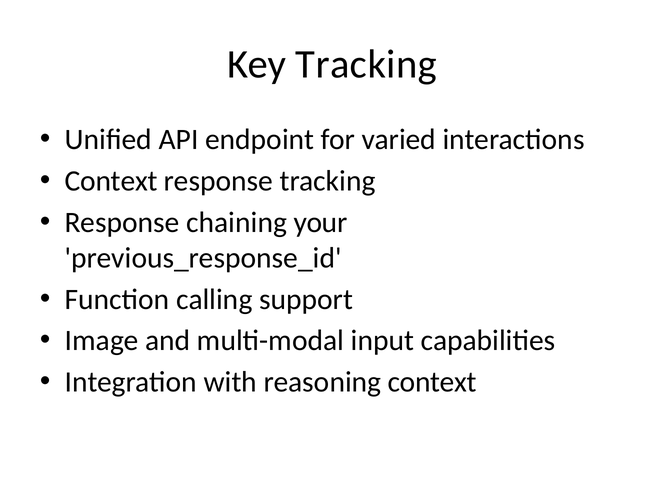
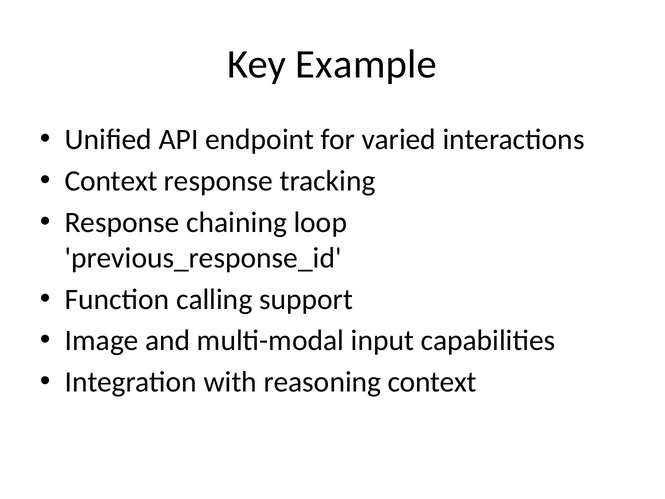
Key Tracking: Tracking -> Example (366, 64)
your: your -> loop (320, 222)
